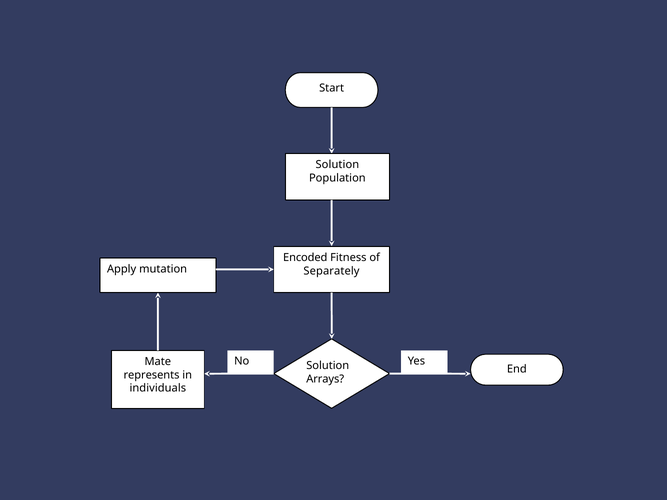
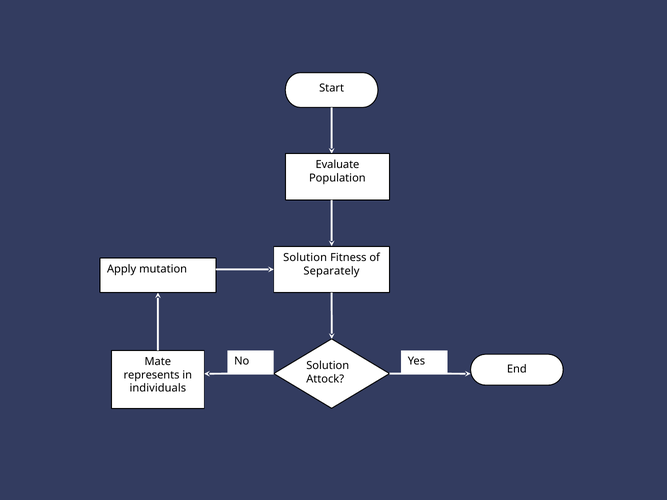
Solution: Solution -> Evaluate (337, 165)
Encoded: Encoded -> Solution (305, 258)
Arrays: Arrays -> Attock (325, 379)
